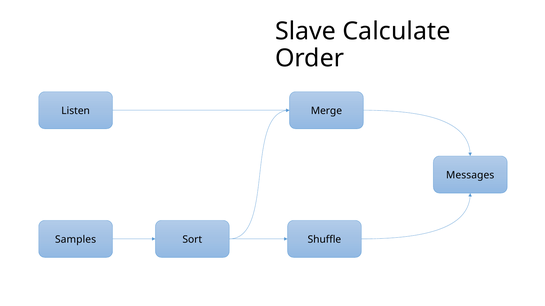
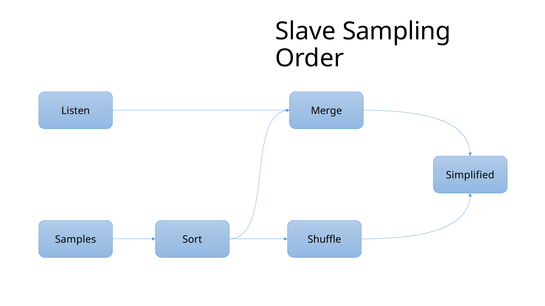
Calculate: Calculate -> Sampling (397, 31)
Messages: Messages -> Simplified (470, 176)
